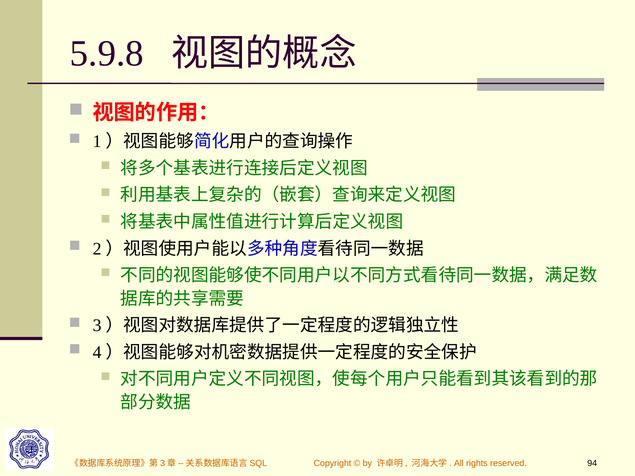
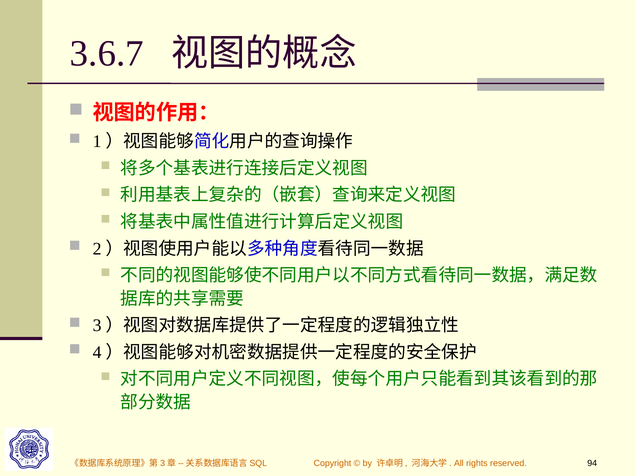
5.9.8: 5.9.8 -> 3.6.7 (107, 54)
